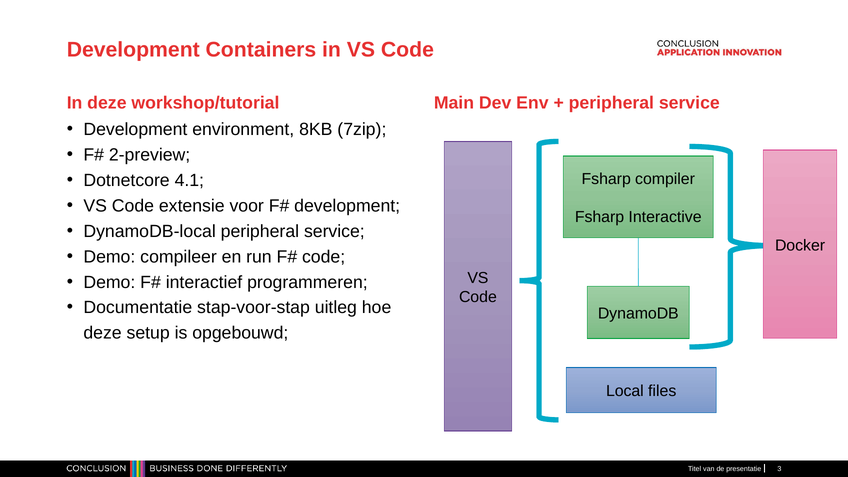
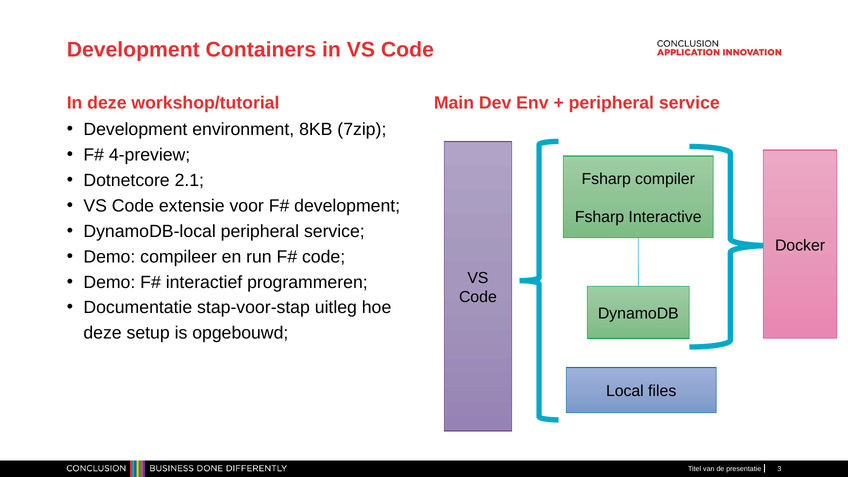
2-preview: 2-preview -> 4-preview (150, 155)
4.1: 4.1 -> 2.1 (189, 180)
